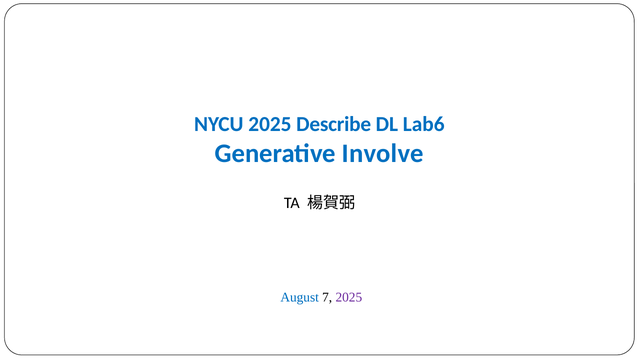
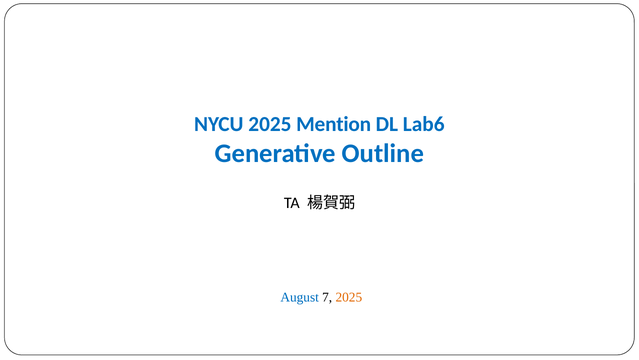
Describe: Describe -> Mention (334, 124)
Involve: Involve -> Outline (383, 153)
2025 colour: purple -> orange (349, 297)
